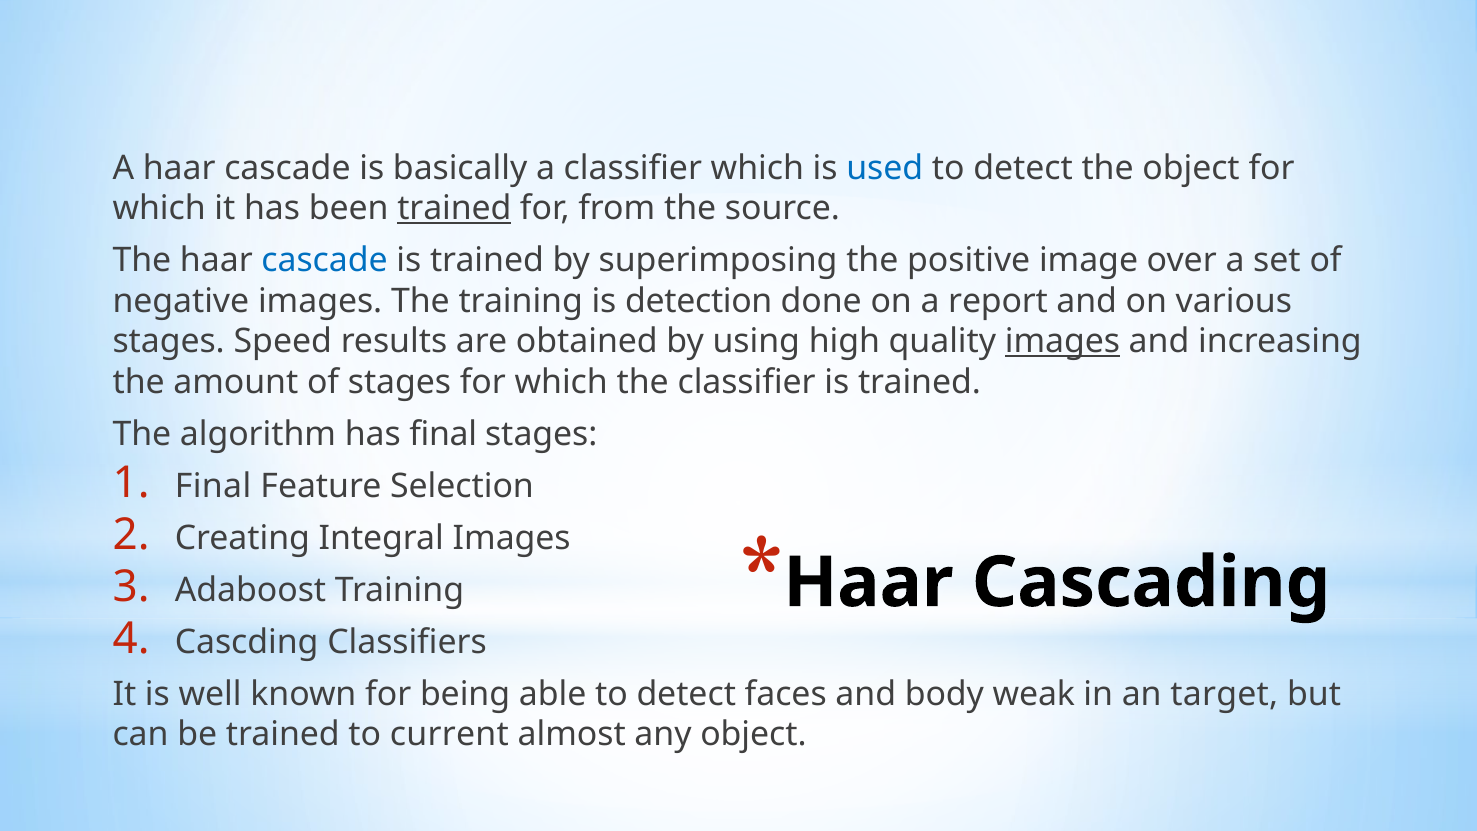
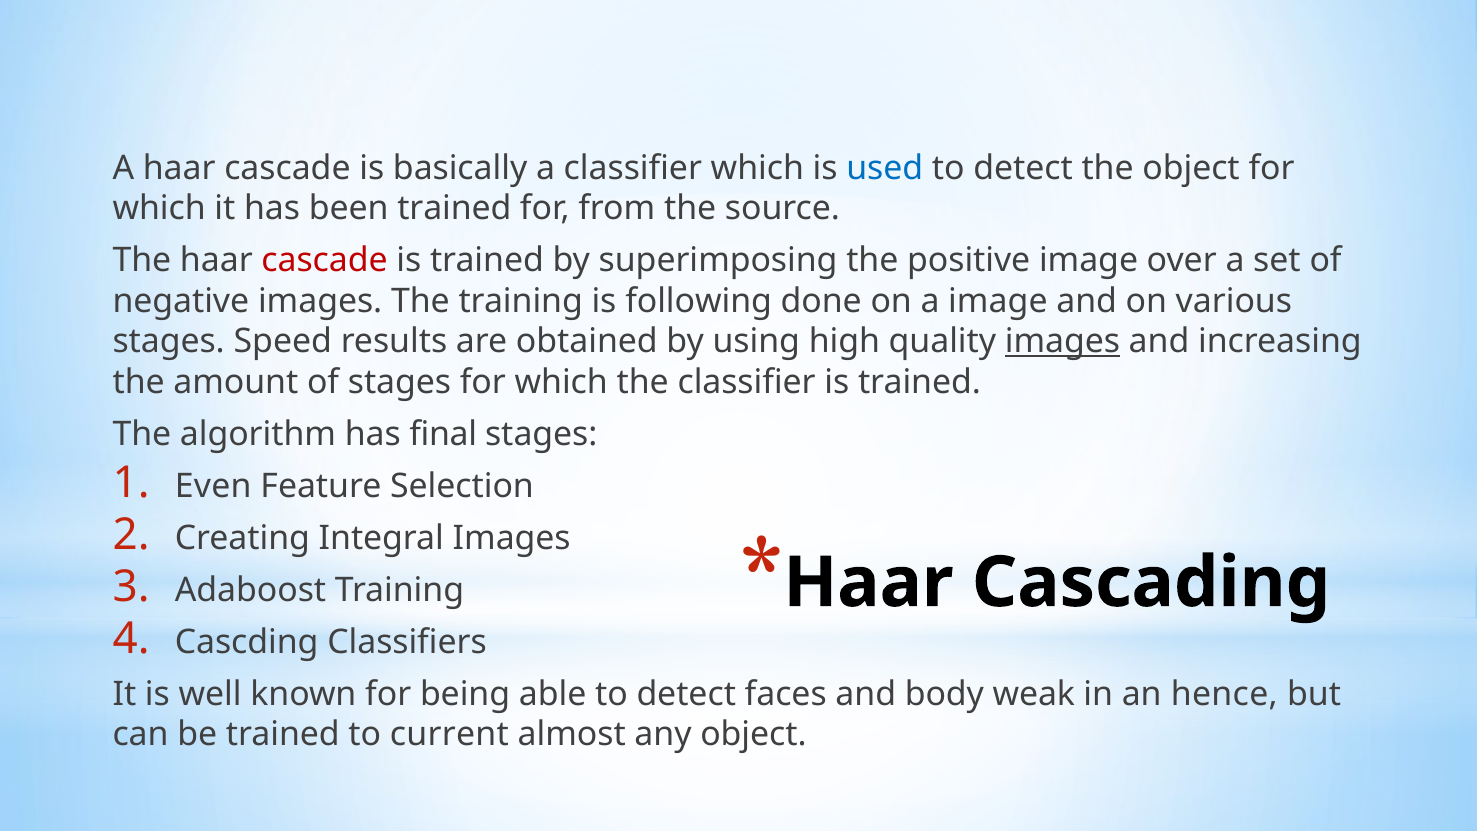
trained underline: present -> none (454, 209)
cascade colour: blue -> red (325, 261)
detection: detection -> following (699, 301)
a report: report -> image (998, 301)
Final: Final -> Even (213, 486)
target: target -> hence (1224, 694)
